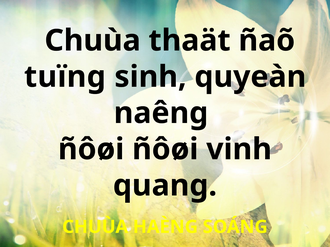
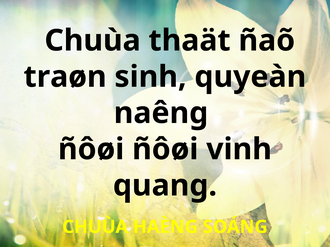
tuïng: tuïng -> traøn (65, 77)
